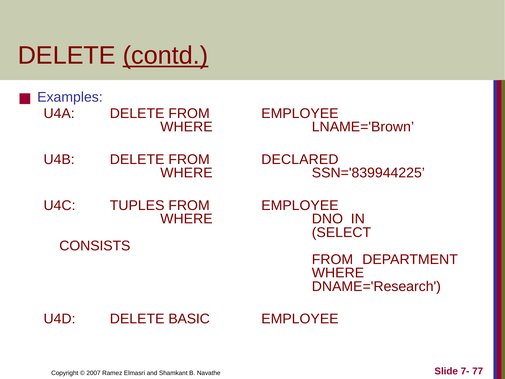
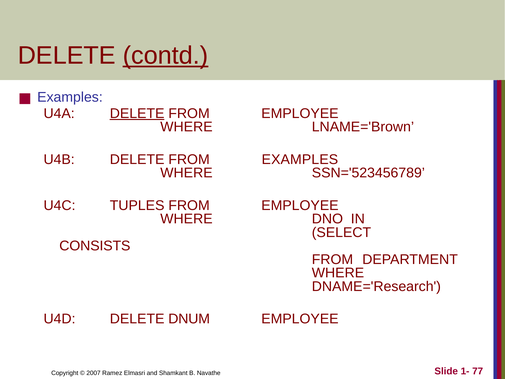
DELETE underline: none -> present (137, 113)
FROM DECLARED: DECLARED -> EXAMPLES (300, 159)
SSN='839944225: SSN='839944225 -> SSN='523456789 (368, 173)
BASIC: BASIC -> DNUM (189, 319)
7-: 7- -> 1- (465, 371)
